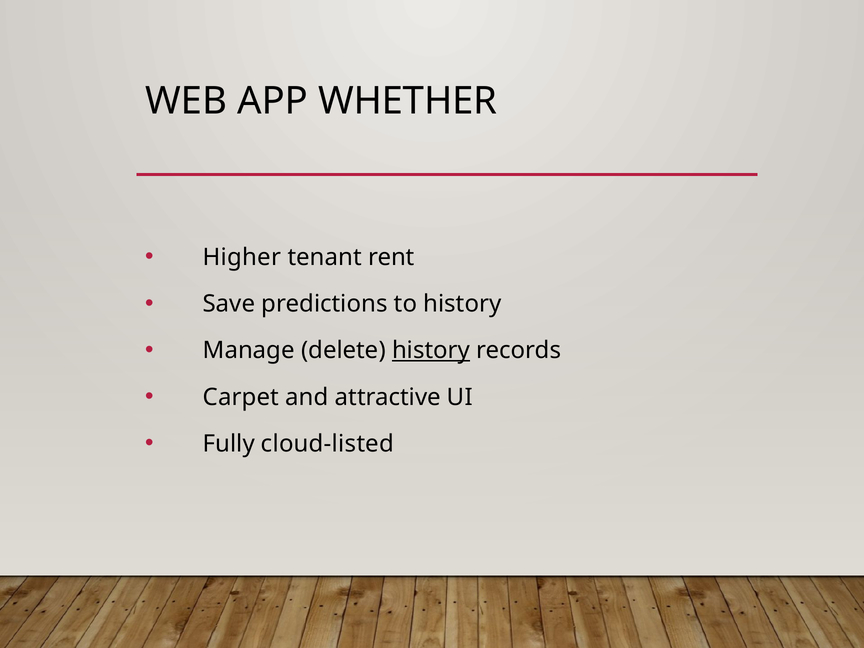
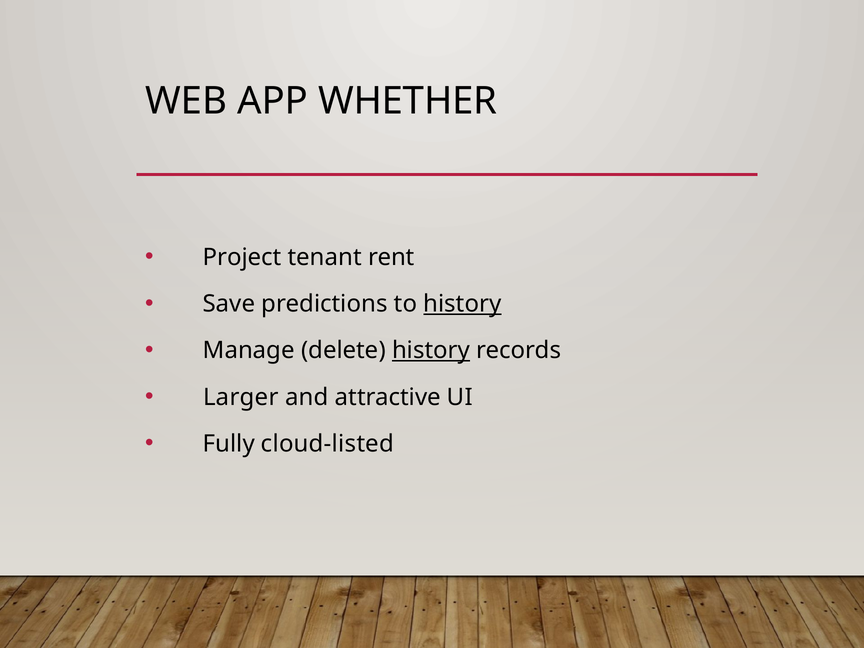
Higher: Higher -> Project (242, 257)
history underline: none -> present (462, 304)
Carpet: Carpet -> Larger (241, 397)
